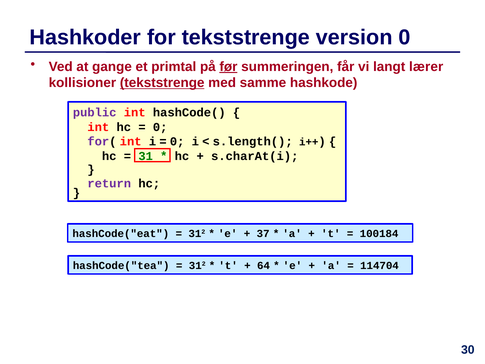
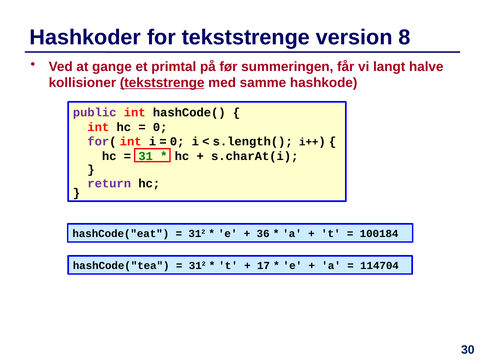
version 0: 0 -> 8 (405, 37)
før underline: present -> none (228, 67)
lærer: lærer -> halve (426, 67)
37: 37 -> 36 (263, 233)
64: 64 -> 17 (263, 265)
